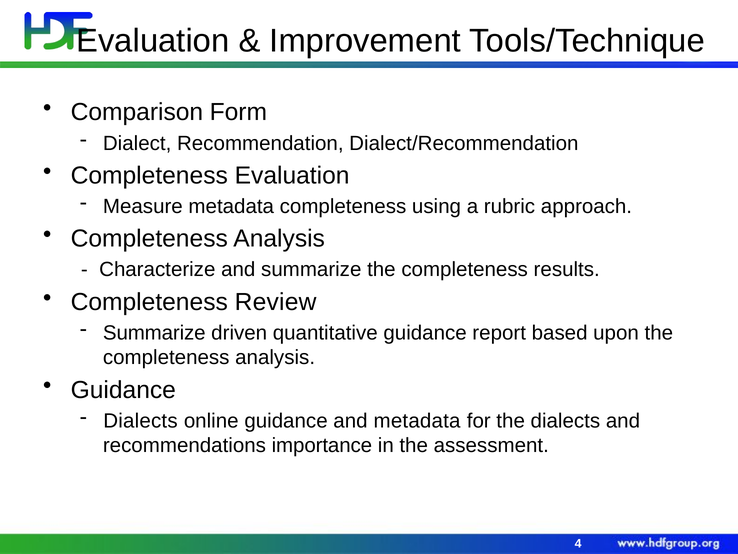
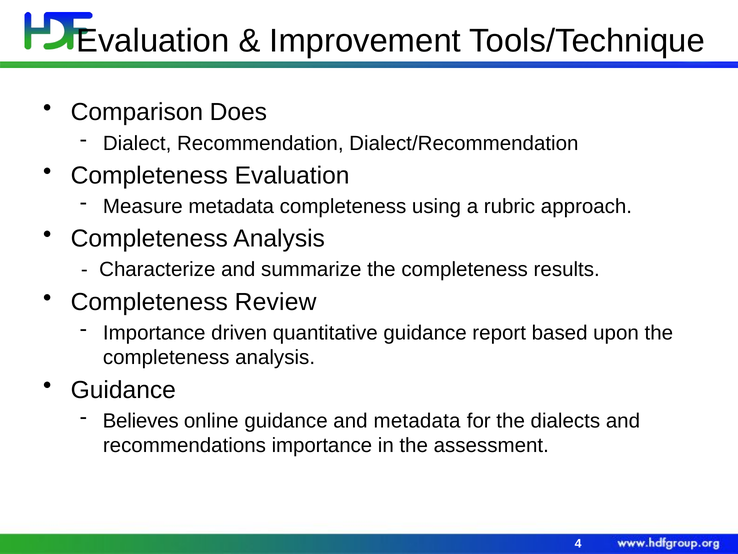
Form: Form -> Does (238, 112)
Summarize: Summarize -> Importance (154, 333)
Dialects: Dialects -> Believes (141, 420)
